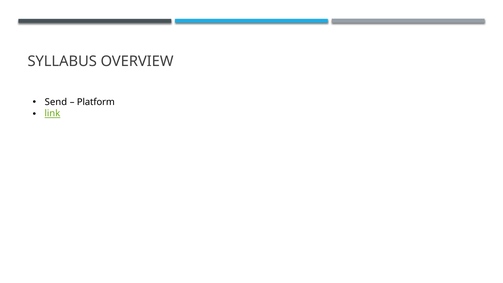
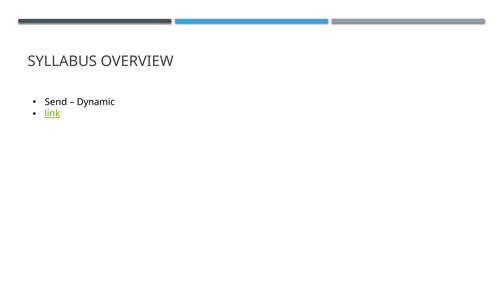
Platform: Platform -> Dynamic (96, 102)
